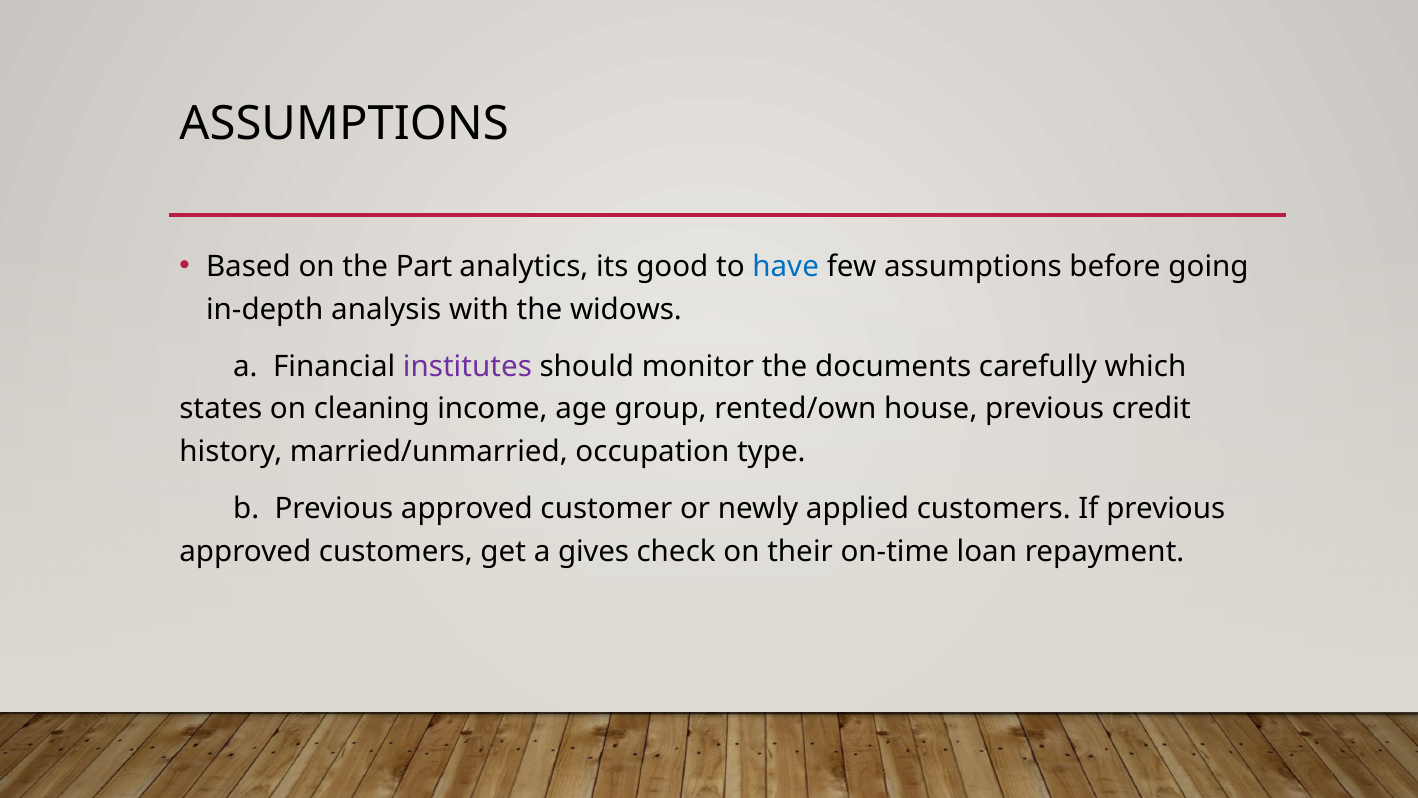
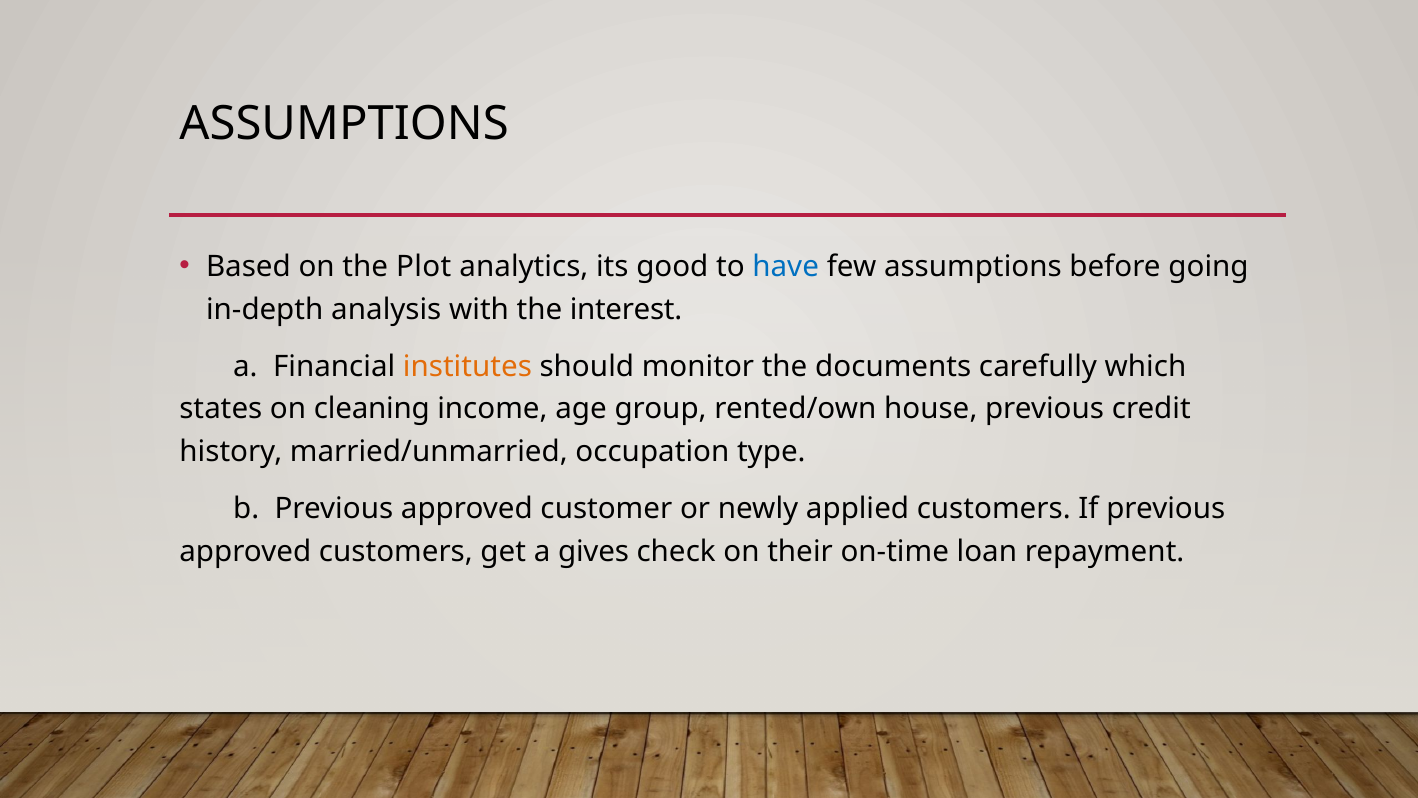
Part: Part -> Plot (424, 267)
widows: widows -> interest (626, 309)
institutes colour: purple -> orange (467, 366)
